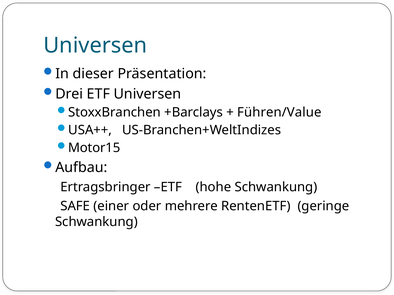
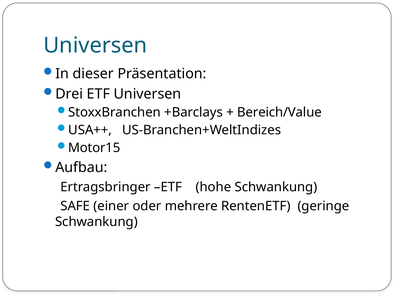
Führen/Value: Führen/Value -> Bereich/Value (279, 113)
